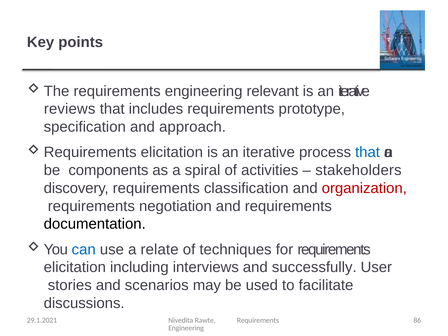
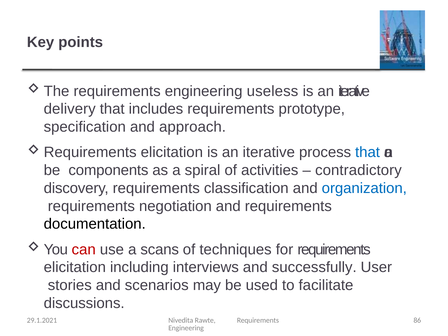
relevant: relevant -> useless (273, 91)
reviews: reviews -> delivery (70, 109)
stakeholders: stakeholders -> contradictory (358, 170)
organization colour: red -> blue (364, 188)
can colour: blue -> red (84, 249)
relate: relate -> scans (160, 249)
